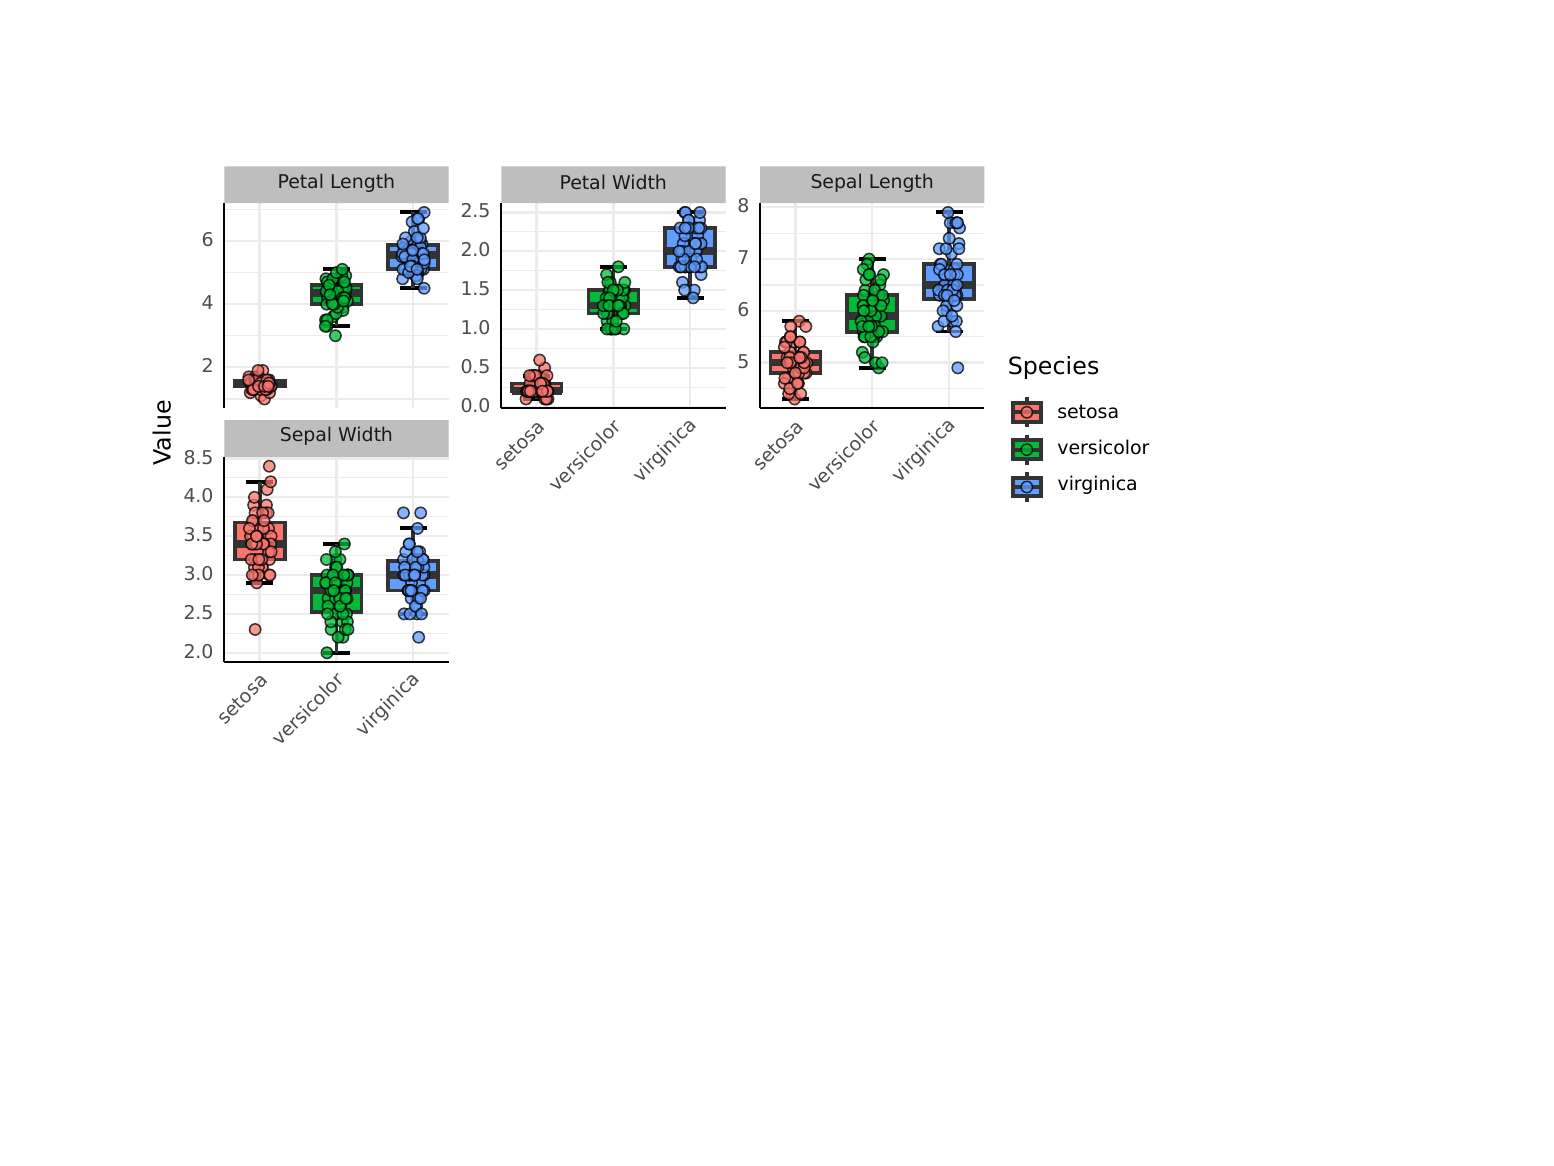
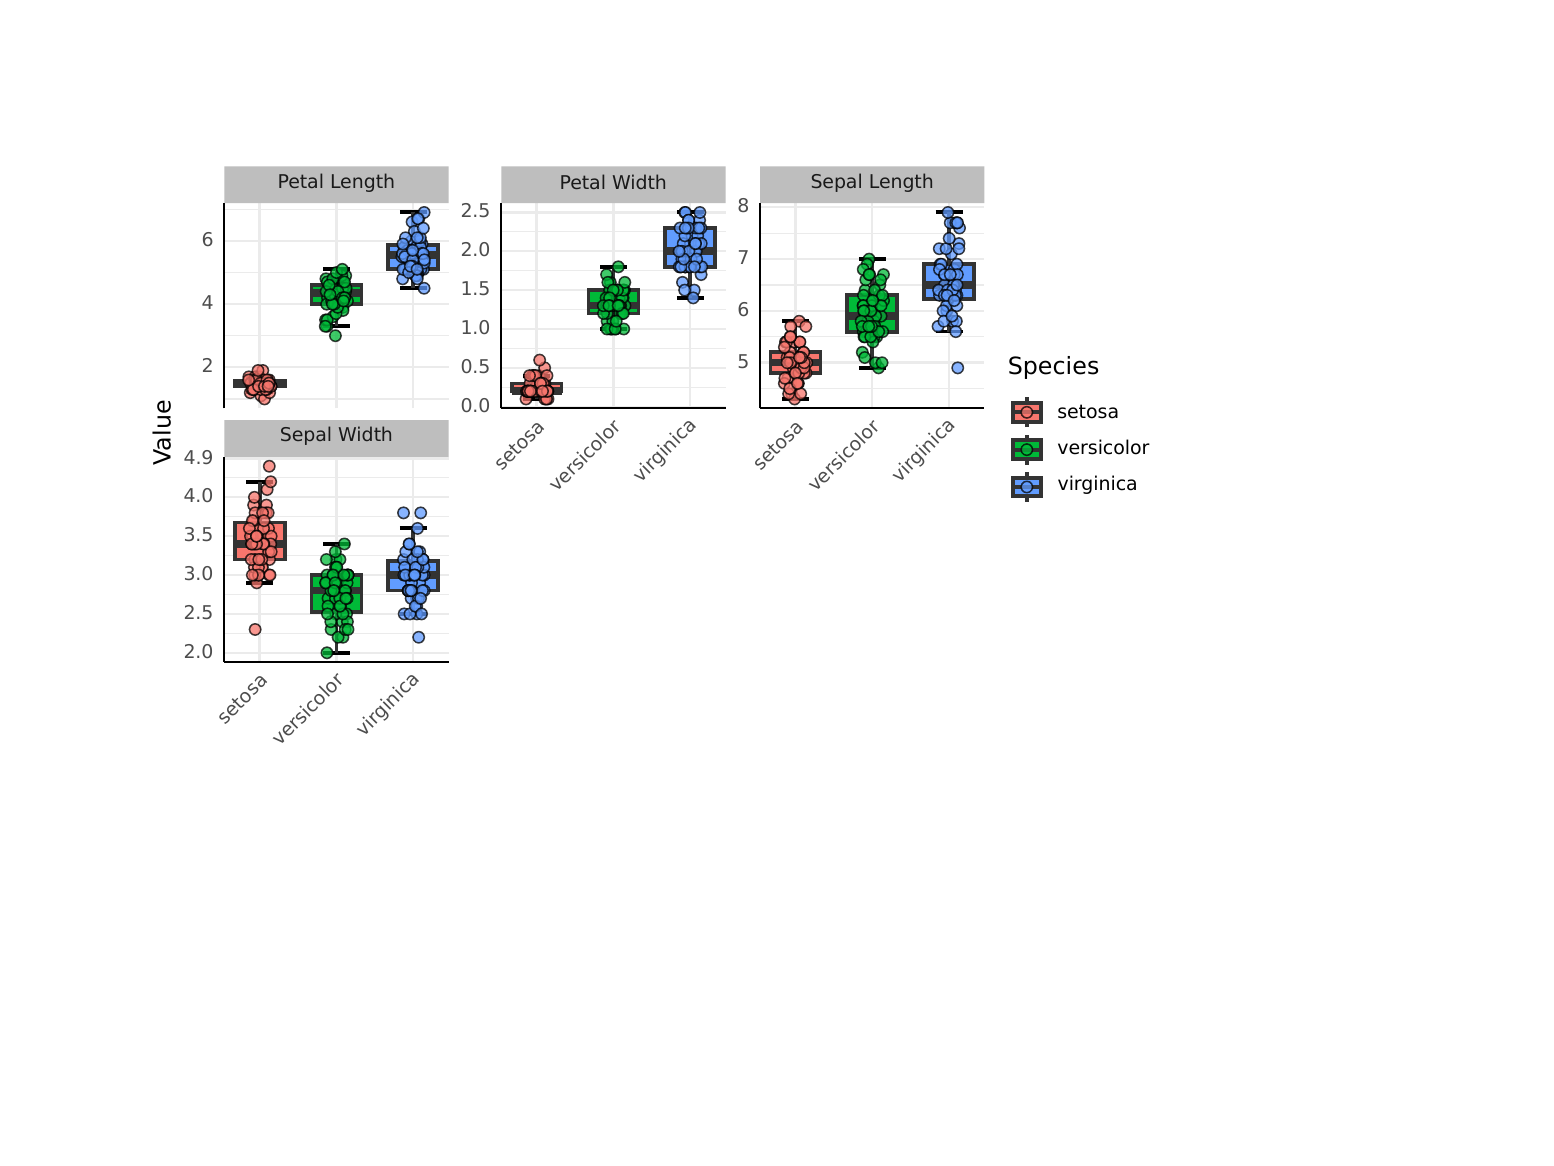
8.5: 8.5 -> 4.9 (199, 458)
